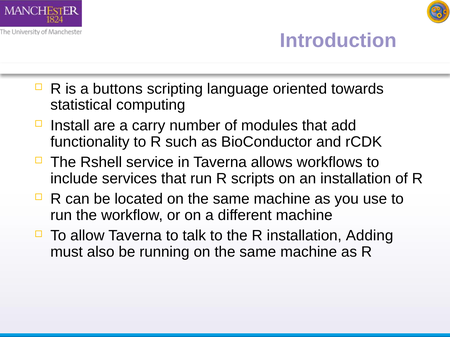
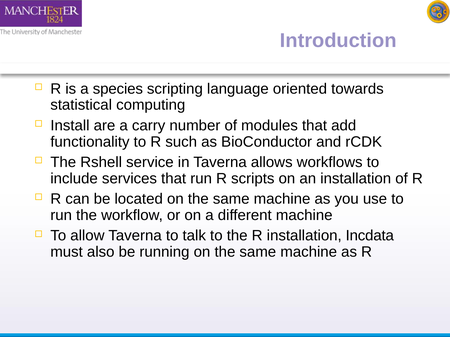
buttons: buttons -> species (118, 89)
Adding: Adding -> Incdata (370, 236)
